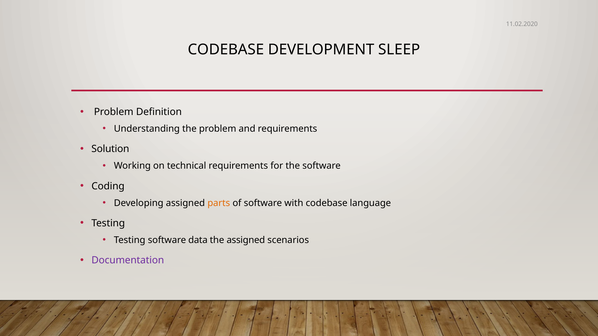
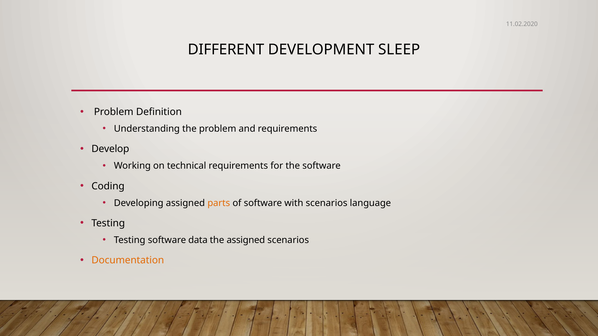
CODEBASE: CODEBASE -> DIFFERENT (226, 50)
Solution: Solution -> Develop (110, 149)
with codebase: codebase -> scenarios (327, 203)
Documentation colour: purple -> orange (128, 261)
